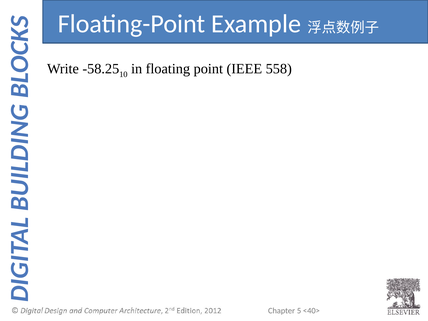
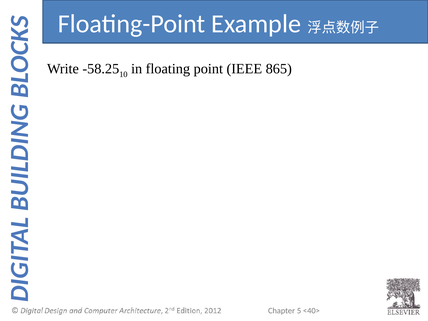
558: 558 -> 865 (279, 69)
